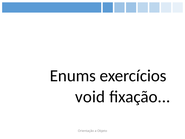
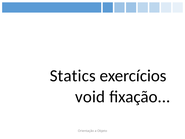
Enums: Enums -> Statics (73, 76)
